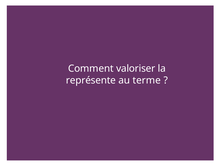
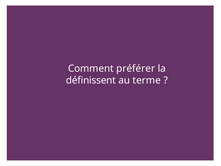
valoriser: valoriser -> préférer (136, 68)
représente: représente -> définissent (91, 80)
